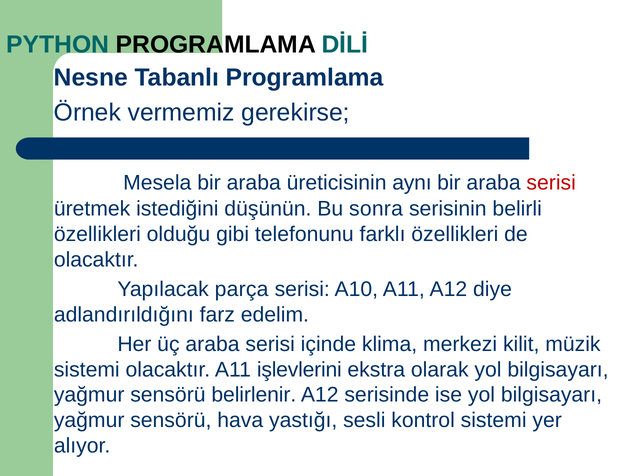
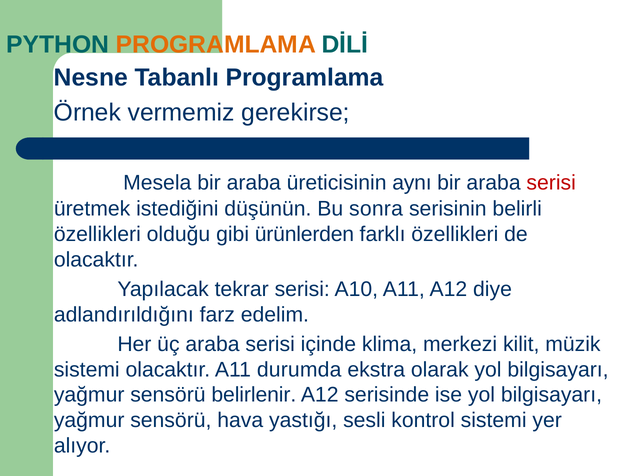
PROGRAMLAMA colour: black -> orange (216, 45)
telefonunu: telefonunu -> ürünlerden (304, 234)
parça: parça -> tekrar (242, 289)
işlevlerini: işlevlerini -> durumda (299, 370)
